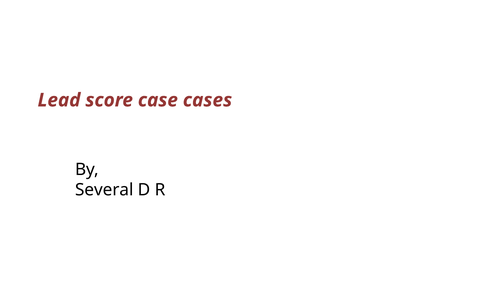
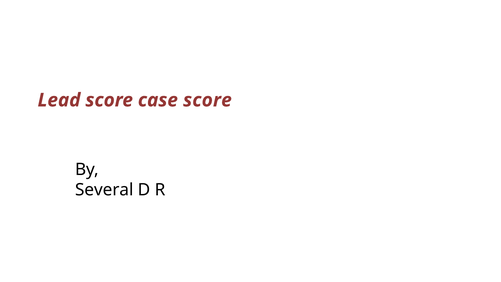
case cases: cases -> score (207, 100)
